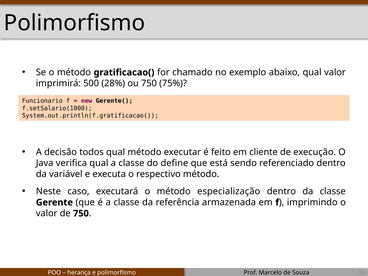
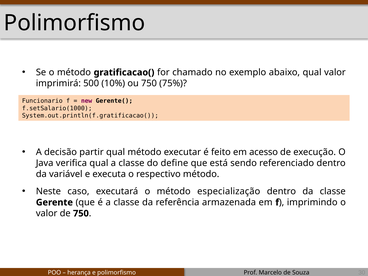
28%: 28% -> 10% (113, 83)
todos: todos -> partir (92, 152)
cliente: cliente -> acesso (264, 152)
